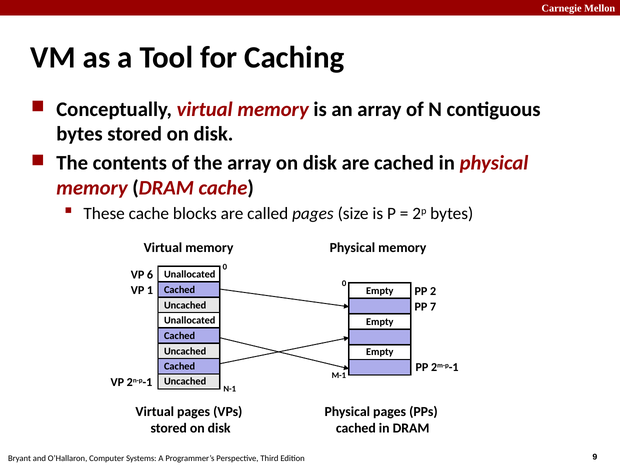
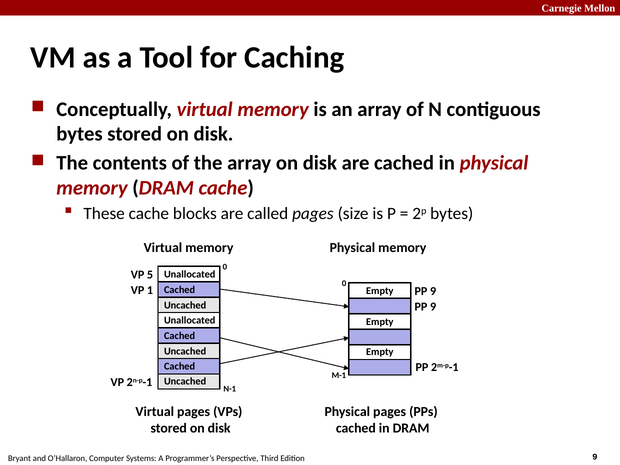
6: 6 -> 5 (150, 275)
2: 2 -> 9 (433, 291)
7: 7 -> 9 (433, 307)
